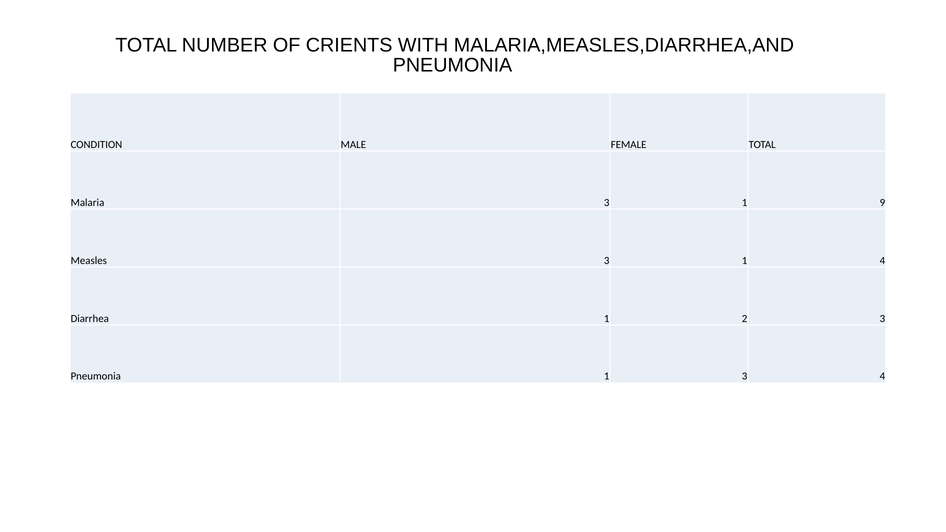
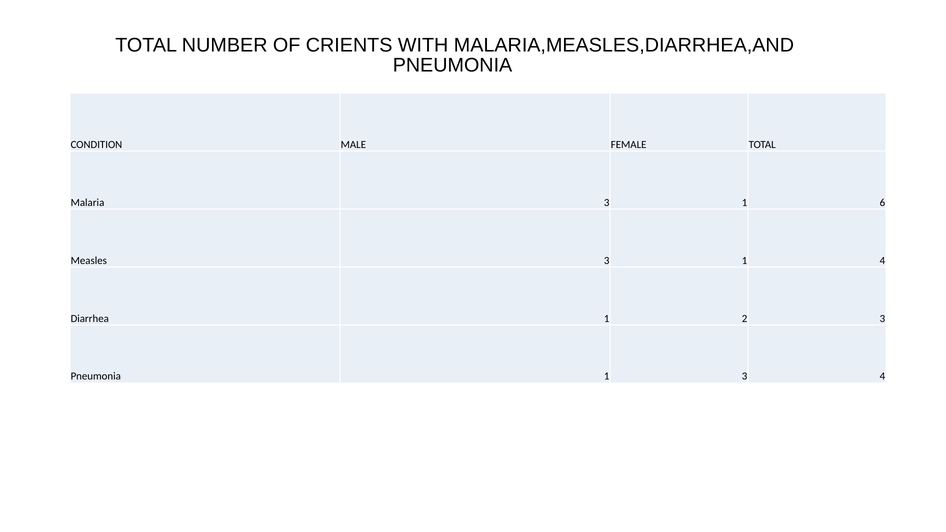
9: 9 -> 6 (882, 203)
